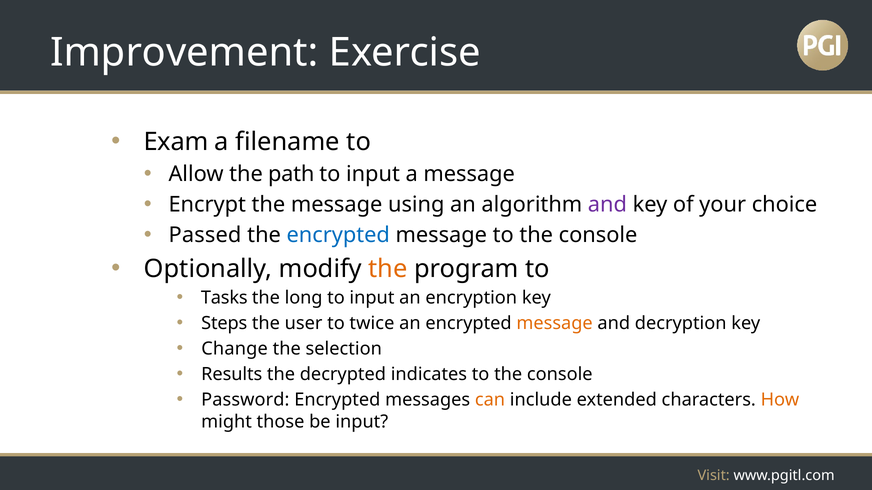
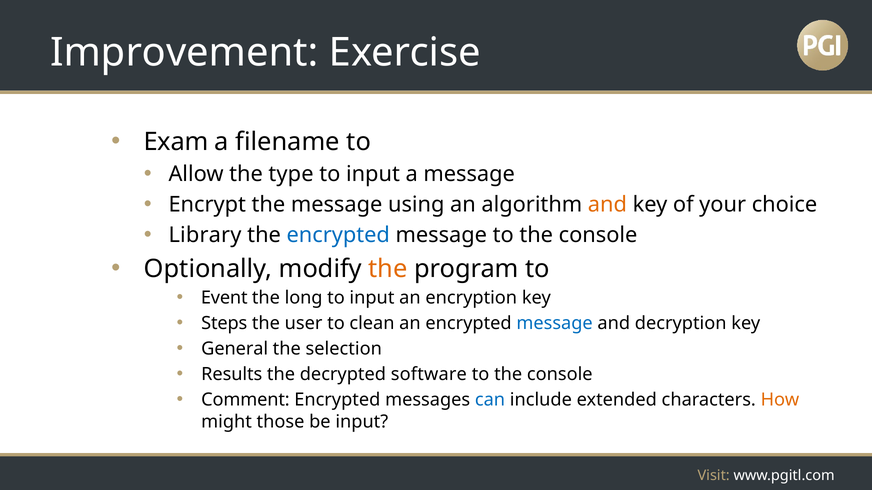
path: path -> type (291, 174)
and colour: purple -> orange (607, 205)
Passed: Passed -> Library (205, 235)
Tasks: Tasks -> Event (224, 298)
twice: twice -> clean (372, 324)
message colour: orange -> blue (555, 324)
Change: Change -> General (235, 349)
indicates: indicates -> software (429, 375)
Password: Password -> Comment (245, 400)
can colour: orange -> blue (490, 400)
